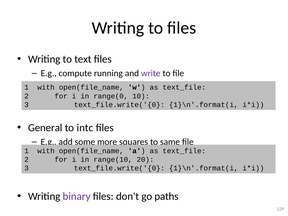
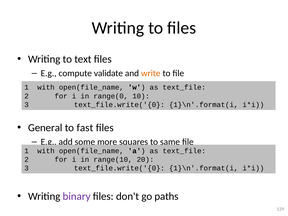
running: running -> validate (108, 73)
write colour: purple -> orange (151, 73)
intc: intc -> fast (85, 128)
